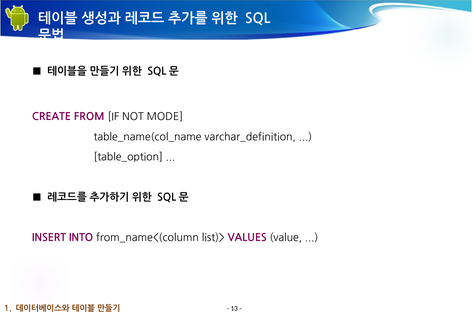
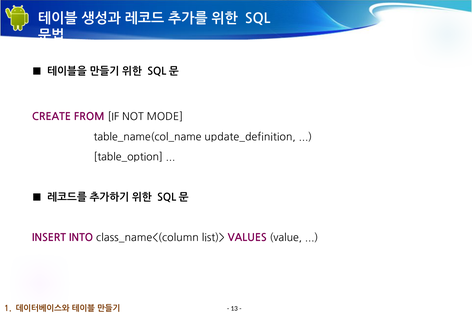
varchar_definition: varchar_definition -> update_definition (250, 137)
from_name<(column: from_name<(column -> class_name<(column (147, 238)
